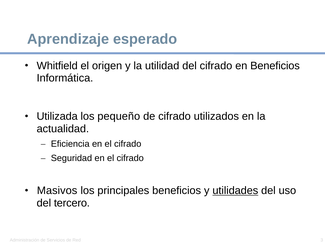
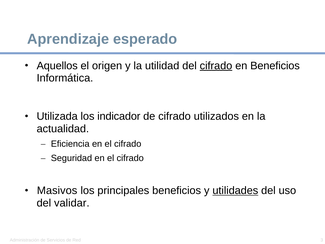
Whitfield: Whitfield -> Aquellos (57, 66)
cifrado underline: none -> present (216, 66)
pequeño: pequeño -> indicador (119, 116)
tercero: tercero -> validar (72, 203)
